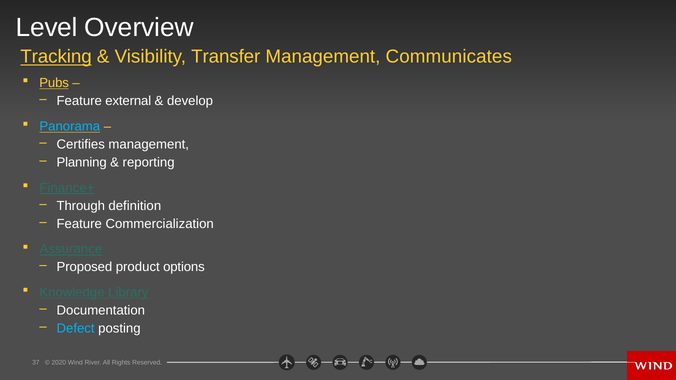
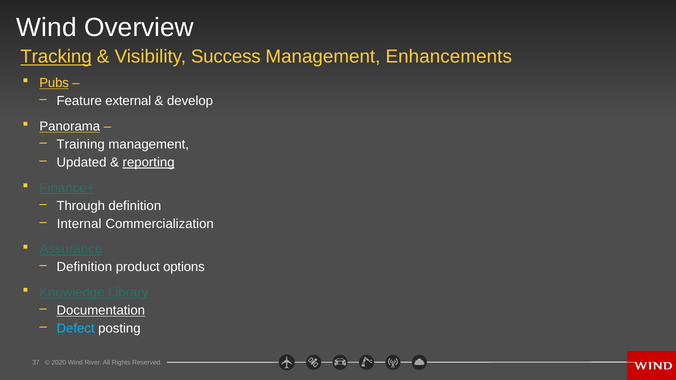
Level: Level -> Wind (46, 28)
Transfer: Transfer -> Success (226, 57)
Communicates: Communicates -> Enhancements (449, 57)
Panorama colour: light blue -> white (70, 127)
Certifies: Certifies -> Training (81, 144)
Planning: Planning -> Updated (82, 162)
reporting underline: none -> present (149, 162)
Feature: Feature -> Internal (79, 224)
Proposed: Proposed -> Definition (84, 267)
Documentation underline: none -> present (101, 311)
